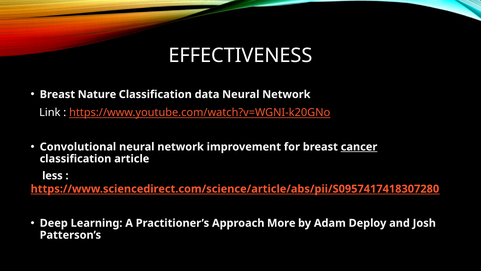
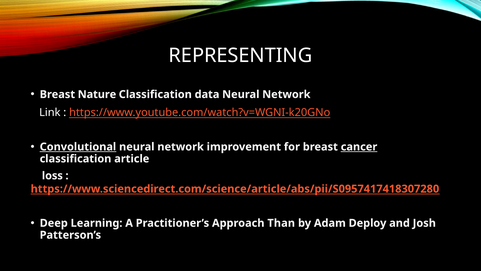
EFFECTIVENESS: EFFECTIVENESS -> REPRESENTING (240, 56)
Convolutional underline: none -> present (78, 147)
less: less -> loss (52, 175)
More: More -> Than (281, 223)
